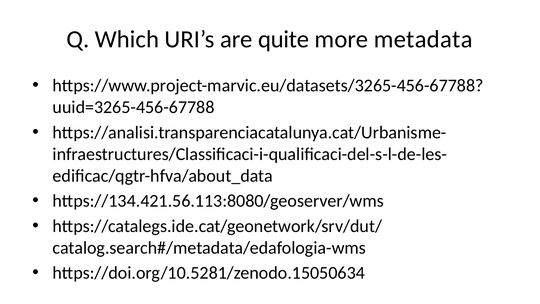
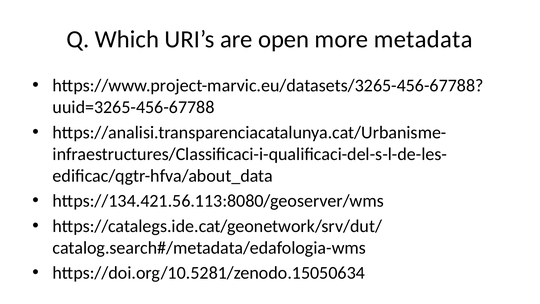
quite: quite -> open (284, 39)
